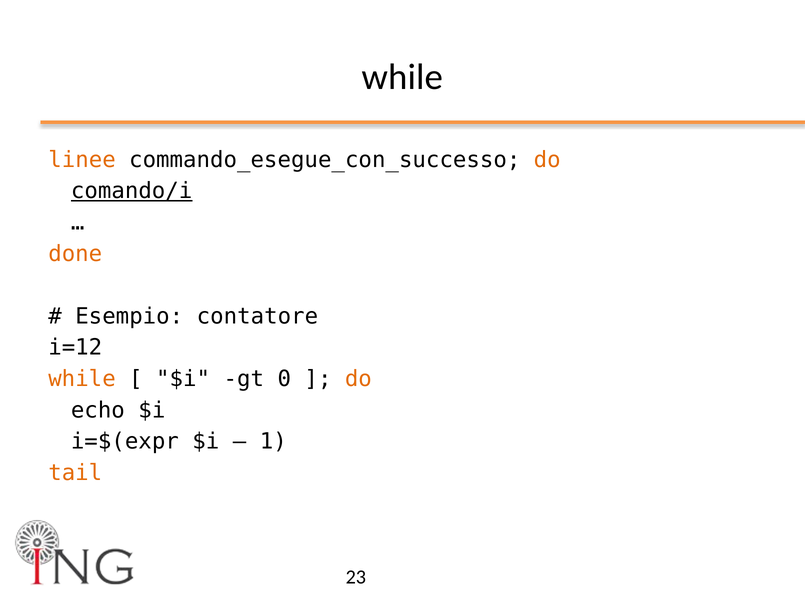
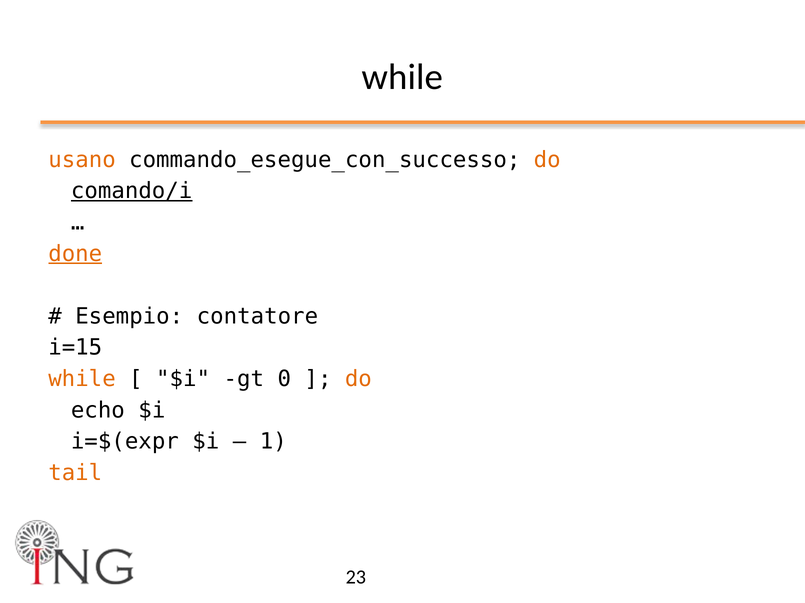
linee: linee -> usano (82, 160)
done underline: none -> present (75, 254)
i=12: i=12 -> i=15 (75, 348)
